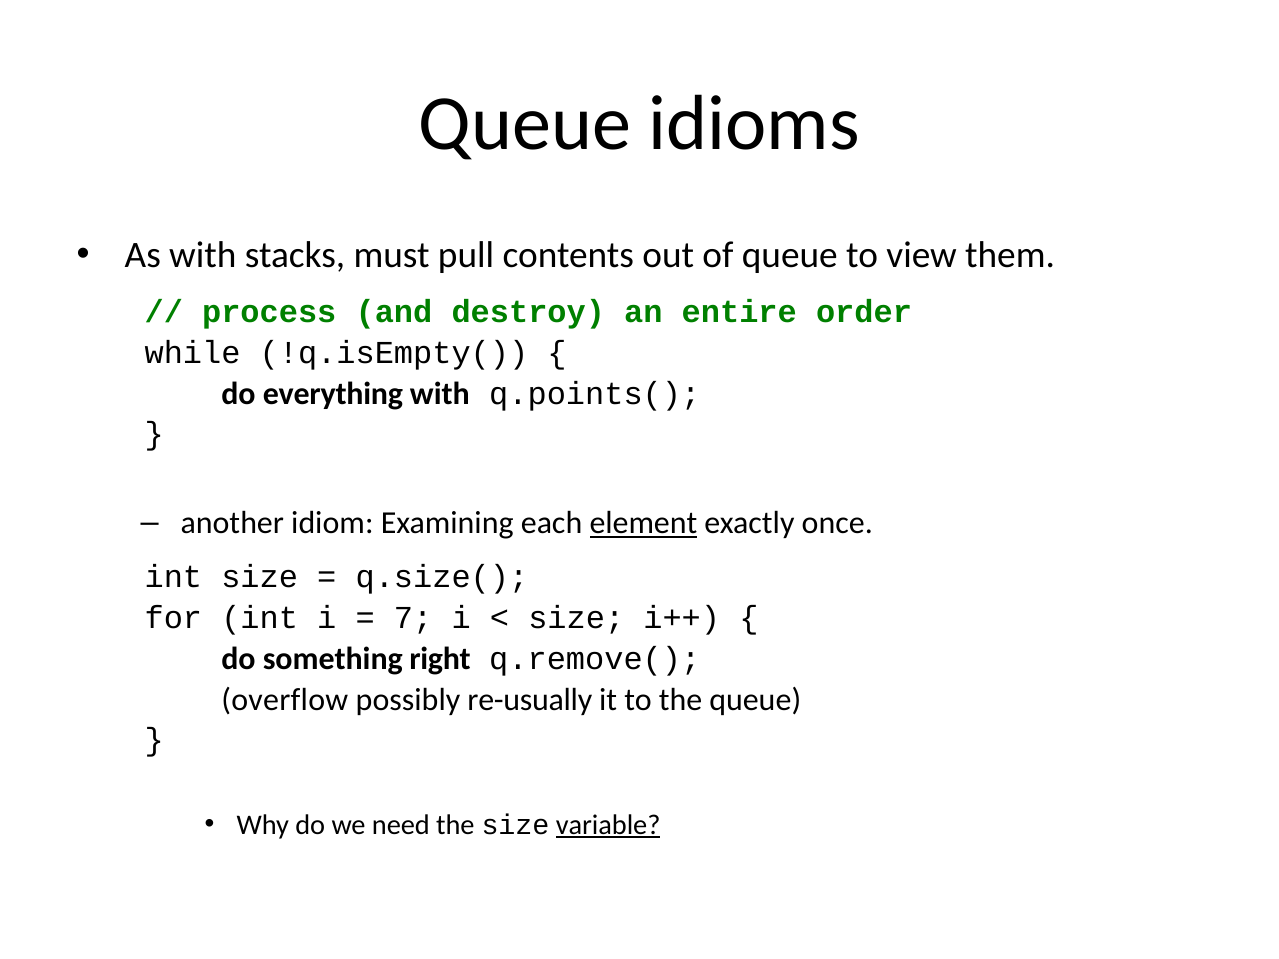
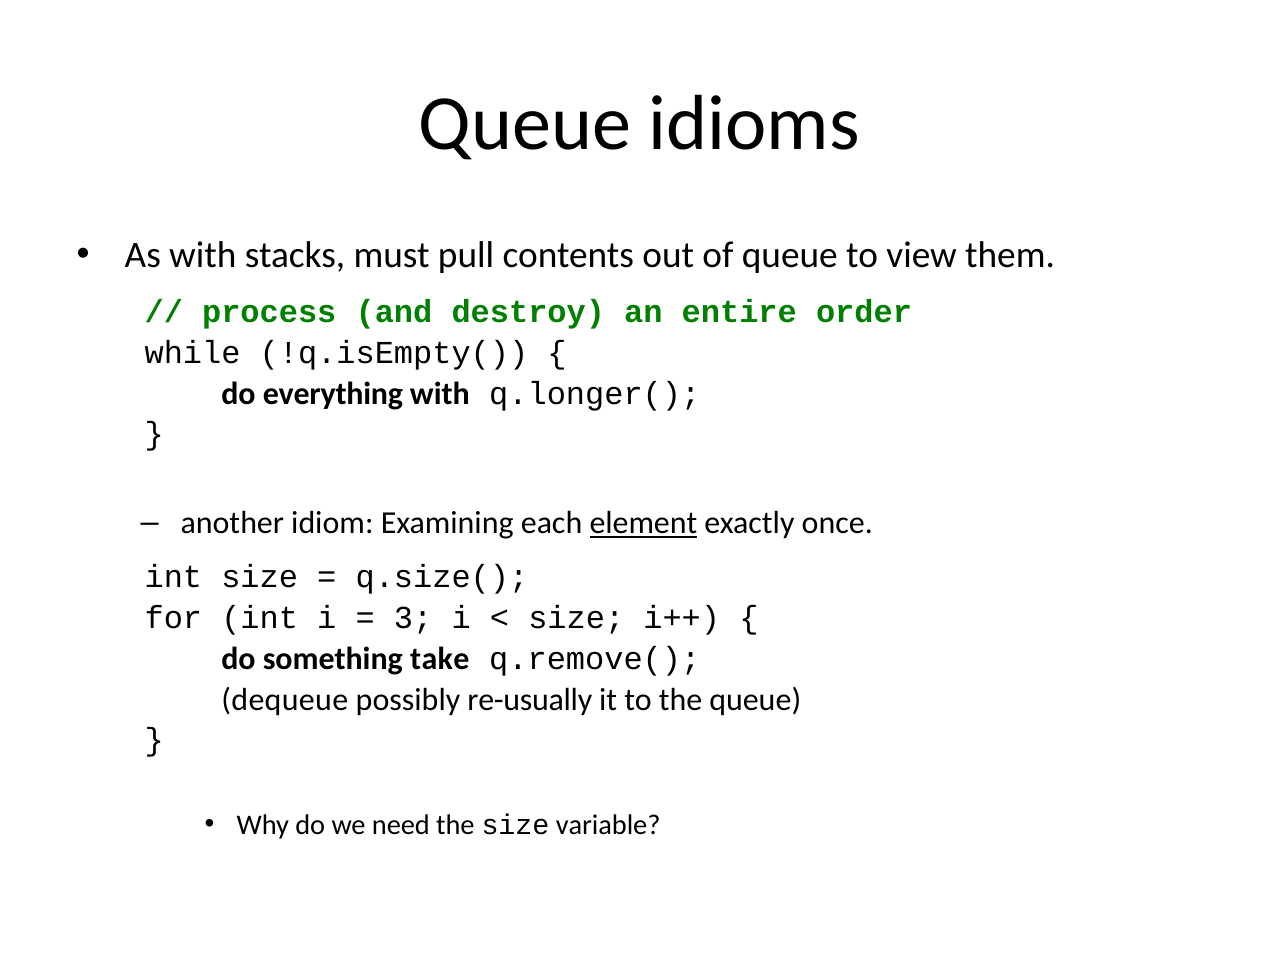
q.points(: q.points( -> q.longer( (595, 394)
7: 7 -> 3 (413, 618)
right: right -> take (440, 659)
overflow: overflow -> dequeue (285, 700)
variable underline: present -> none (608, 825)
